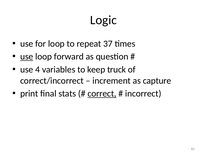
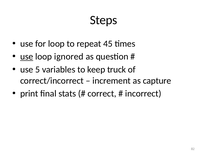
Logic: Logic -> Steps (104, 20)
37: 37 -> 45 (108, 43)
forward: forward -> ignored (69, 56)
4: 4 -> 5 (38, 69)
correct underline: present -> none (102, 93)
